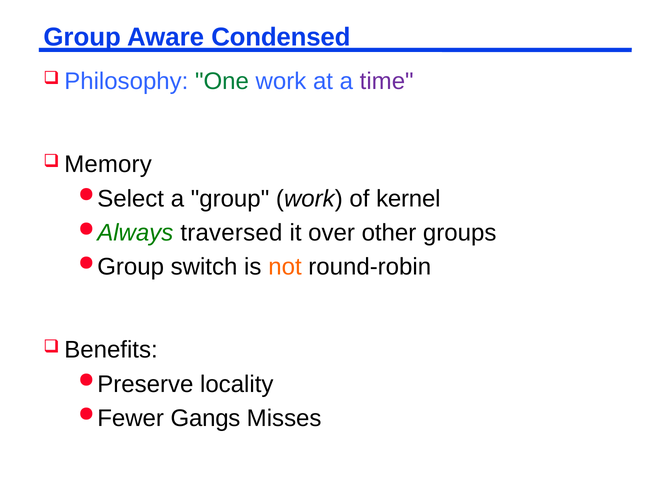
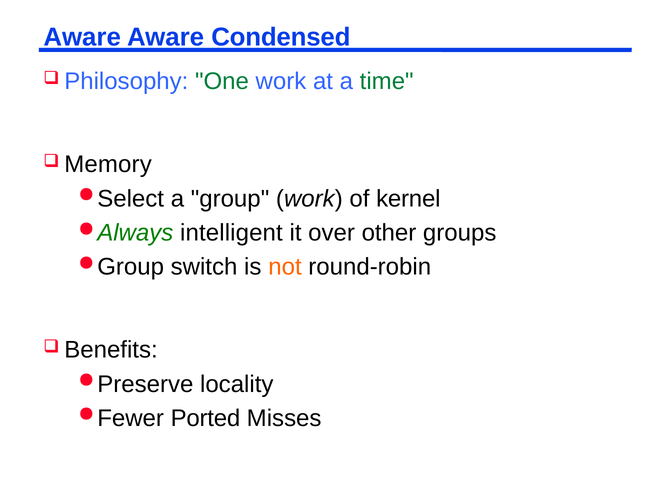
Group: Group -> Aware (82, 37)
time colour: purple -> green (387, 81)
traversed: traversed -> intelligent (231, 233)
Gangs: Gangs -> Ported (205, 418)
